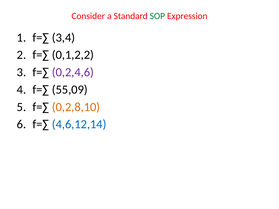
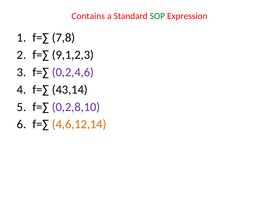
Consider: Consider -> Contains (88, 16)
3,4: 3,4 -> 7,8 (63, 38)
0,1,2,2: 0,1,2,2 -> 9,1,2,3 (73, 55)
55,09: 55,09 -> 43,14 (70, 90)
0,2,8,10 colour: orange -> purple (76, 107)
4,6,12,14 colour: blue -> orange (79, 124)
